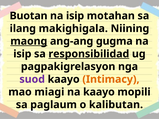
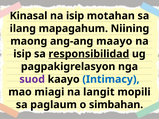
Buotan: Buotan -> Kinasal (29, 16)
makighigala: makighigala -> mapagahum (73, 29)
maong underline: present -> none (29, 41)
gugma: gugma -> maayo (114, 41)
Intimacy colour: orange -> blue (111, 79)
na kaayo: kaayo -> langit (99, 92)
kalibutan: kalibutan -> simbahan (116, 105)
